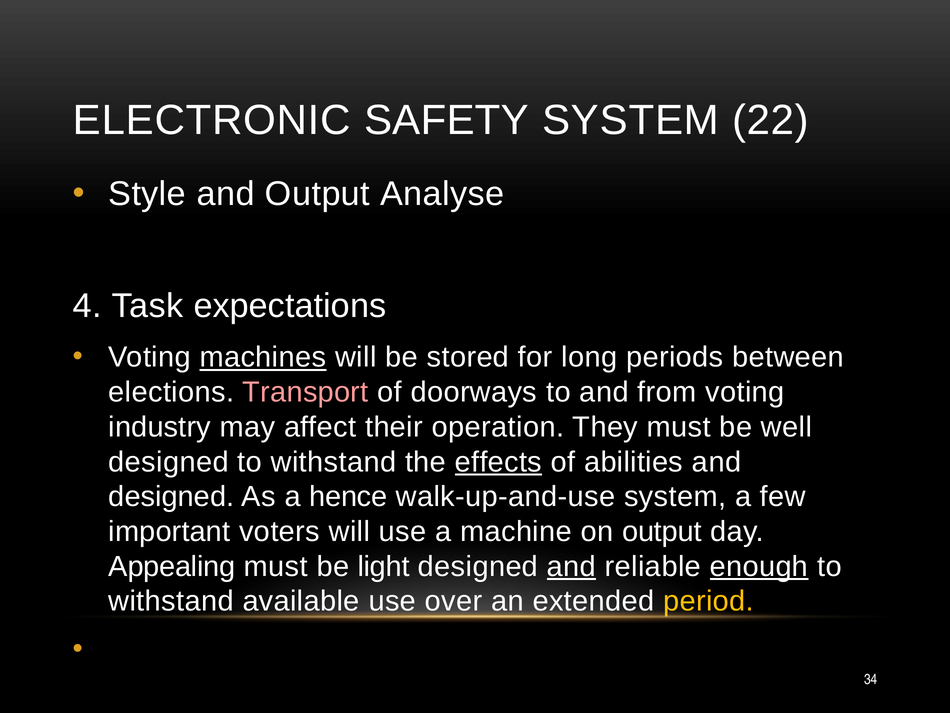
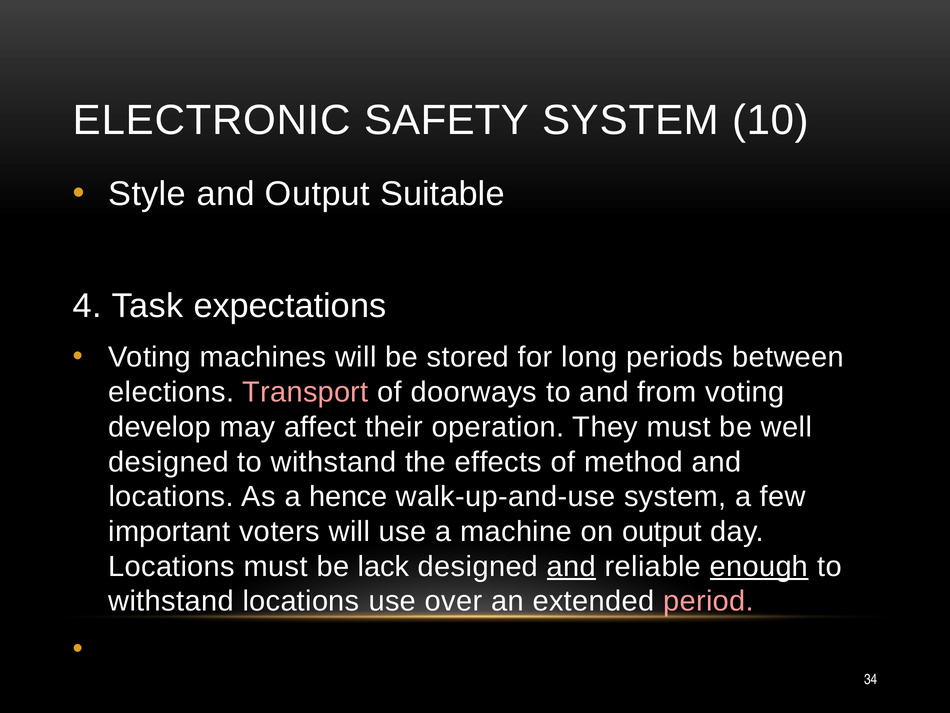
22: 22 -> 10 (770, 120)
Analyse: Analyse -> Suitable (442, 194)
machines underline: present -> none (263, 357)
industry: industry -> develop (160, 427)
effects underline: present -> none (498, 462)
abilities: abilities -> method (634, 462)
designed: designed -> locations (171, 496)
Appealing: Appealing -> Locations (172, 566)
light: light -> lack (384, 566)
withstand available: available -> locations (301, 601)
period colour: yellow -> pink (709, 601)
